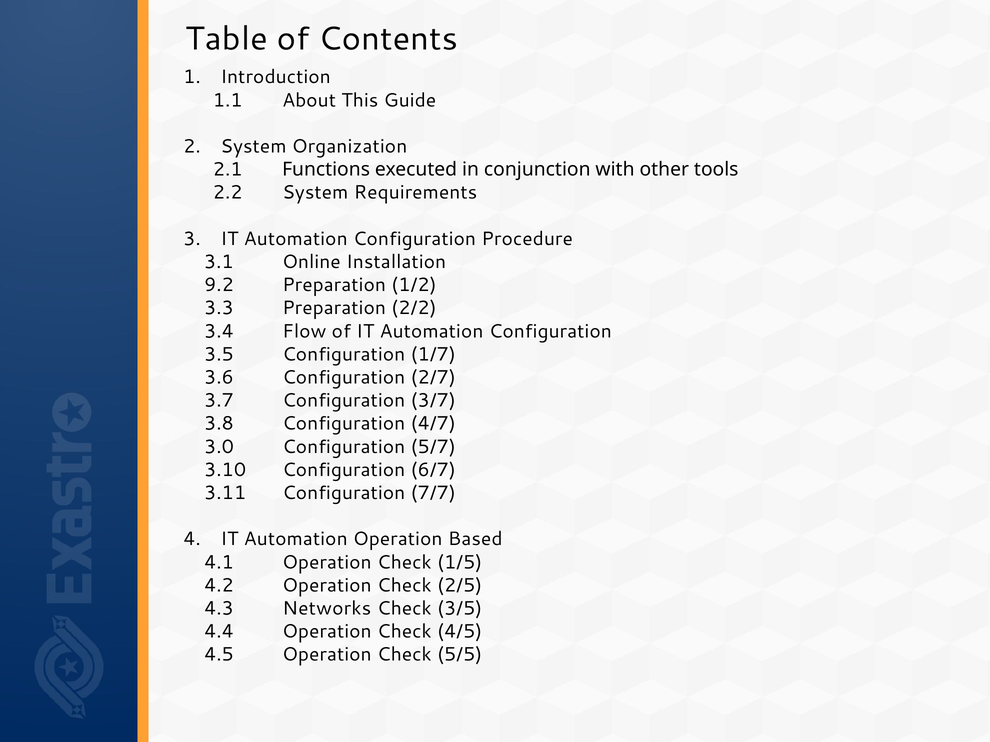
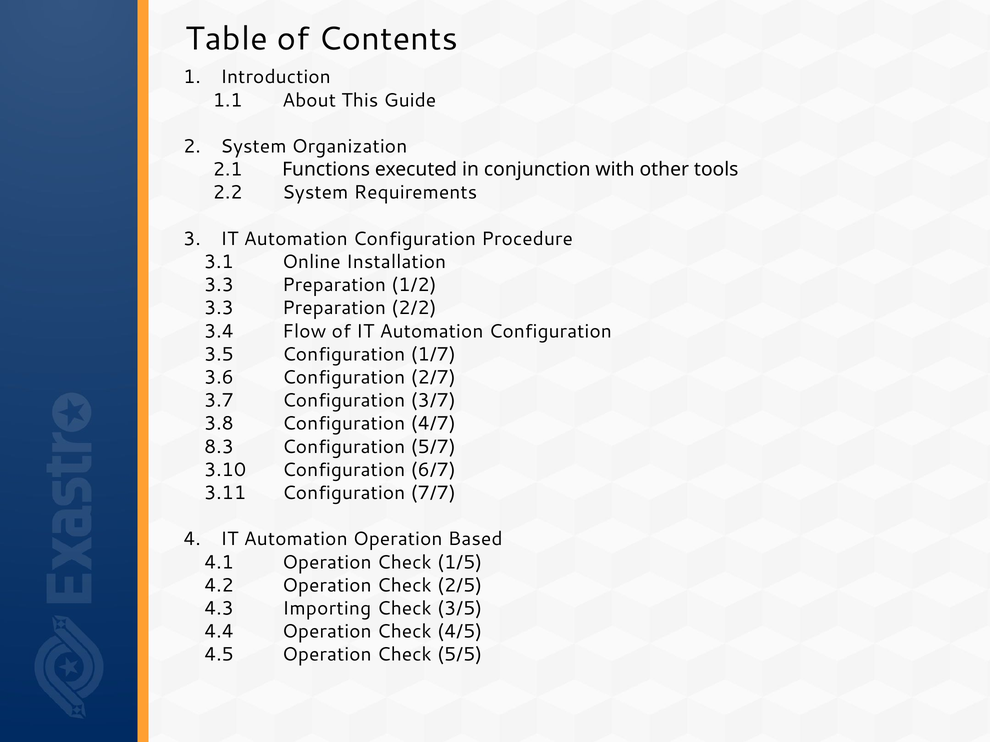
9.2: 9.2 -> 3.3 (219, 285)
3.0: 3.0 -> 8.3 (219, 447)
Networks: Networks -> Importing (327, 609)
